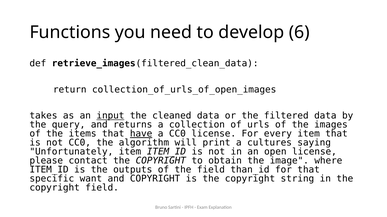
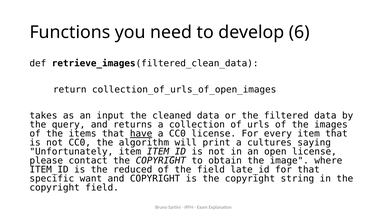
input underline: present -> none (110, 116)
outputs: outputs -> reduced (133, 170)
than_id: than_id -> late_id (250, 170)
